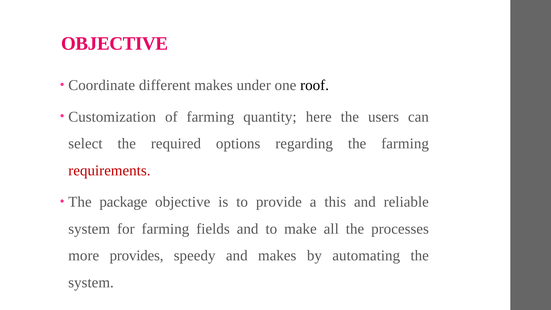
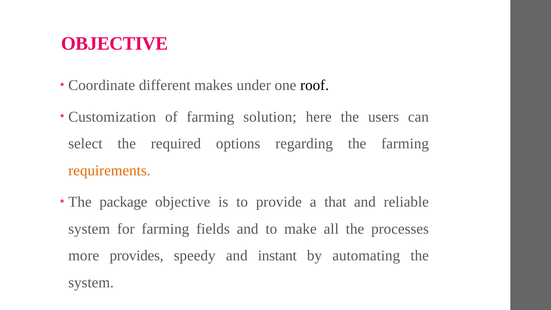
quantity: quantity -> solution (270, 117)
requirements colour: red -> orange (109, 170)
this: this -> that (335, 202)
and makes: makes -> instant (277, 256)
